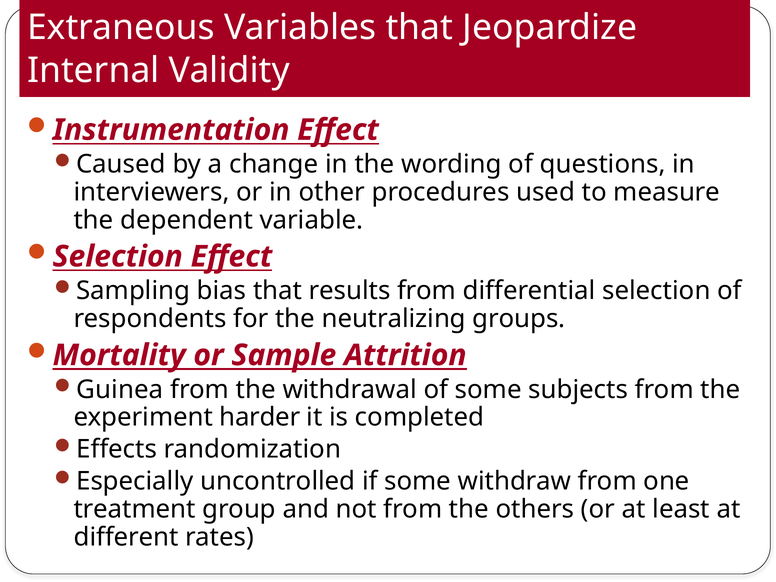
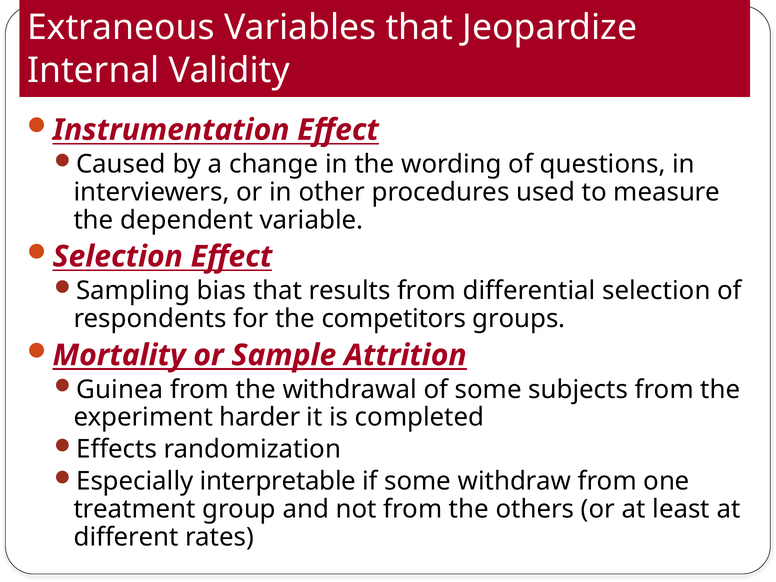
neutralizing: neutralizing -> competitors (394, 319)
uncontrolled: uncontrolled -> interpretable (278, 481)
